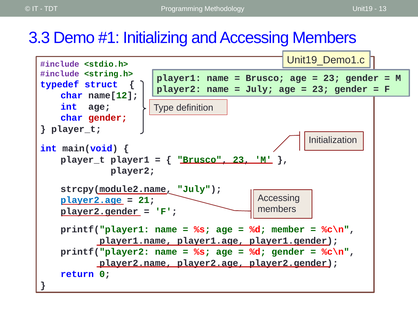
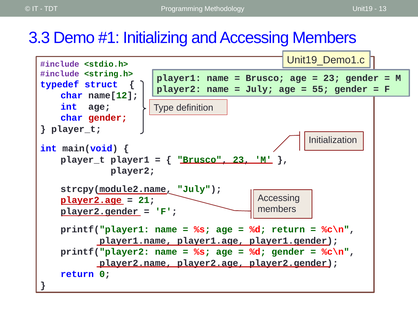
23: 23 -> 55 (321, 89)
player2.age colour: blue -> red (91, 200)
%d member: member -> return (288, 229)
